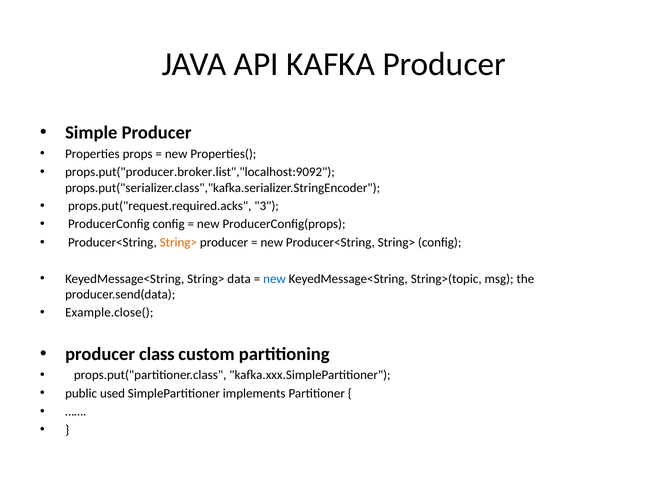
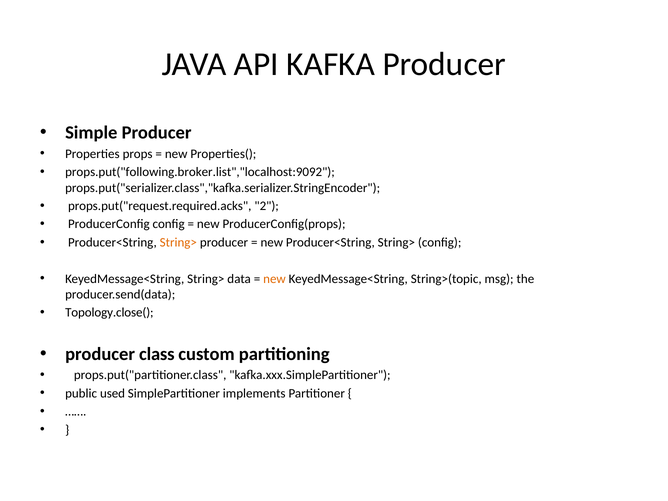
props.put("producer.broker.list","localhost:9092: props.put("producer.broker.list","localhost:9092 -> props.put("following.broker.list","localhost:9092 (200, 172)
3: 3 -> 2 (267, 206)
new colour: blue -> orange (274, 279)
Example.close(: Example.close( -> Topology.close( (109, 313)
